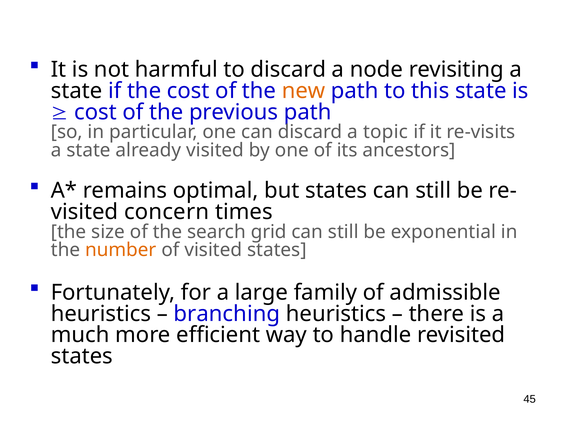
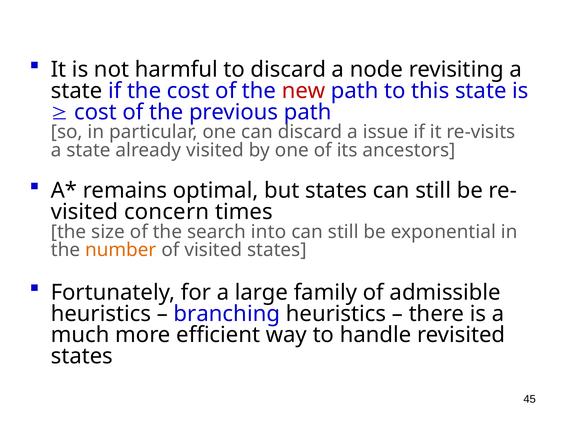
new colour: orange -> red (304, 91)
topic: topic -> issue (386, 132)
grid: grid -> into (269, 232)
